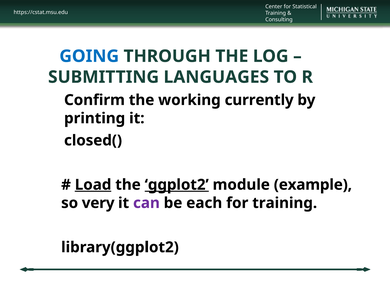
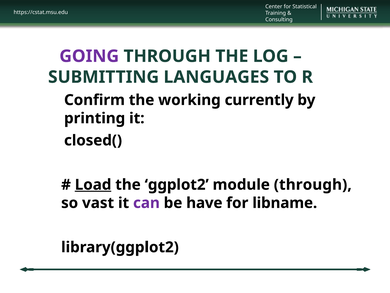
GOING colour: blue -> purple (89, 56)
ggplot2 underline: present -> none (177, 184)
module example: example -> through (313, 184)
very: very -> vast (98, 203)
each: each -> have (204, 203)
for training: training -> libname (285, 203)
